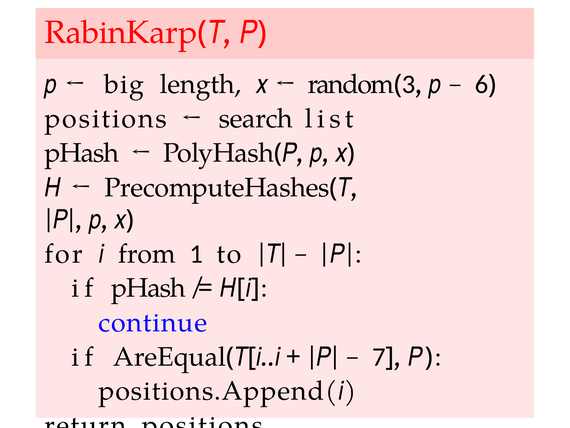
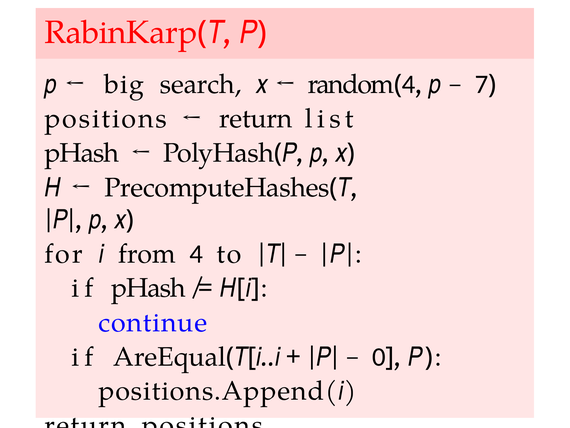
length: length -> search (201, 84)
3: 3 -> 4 (409, 84)
6: 6 -> 7 (482, 84)
search: search -> return (256, 119)
from 1: 1 -> 4 (196, 254)
7: 7 -> 0 (379, 357)
